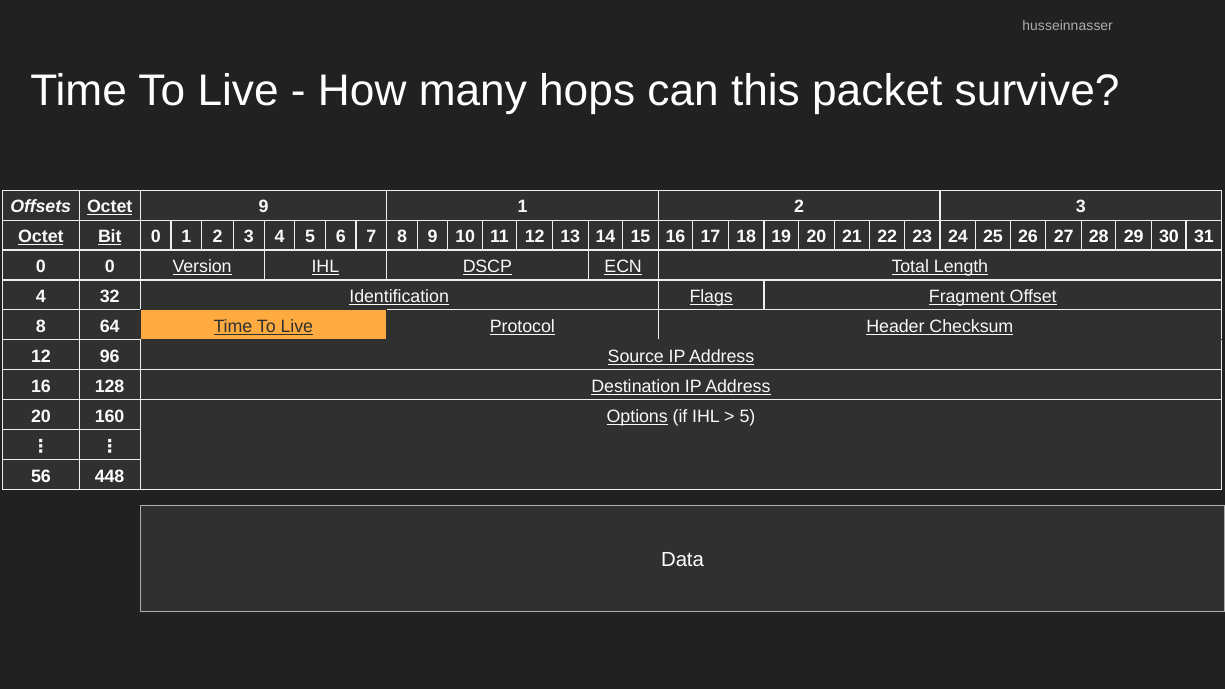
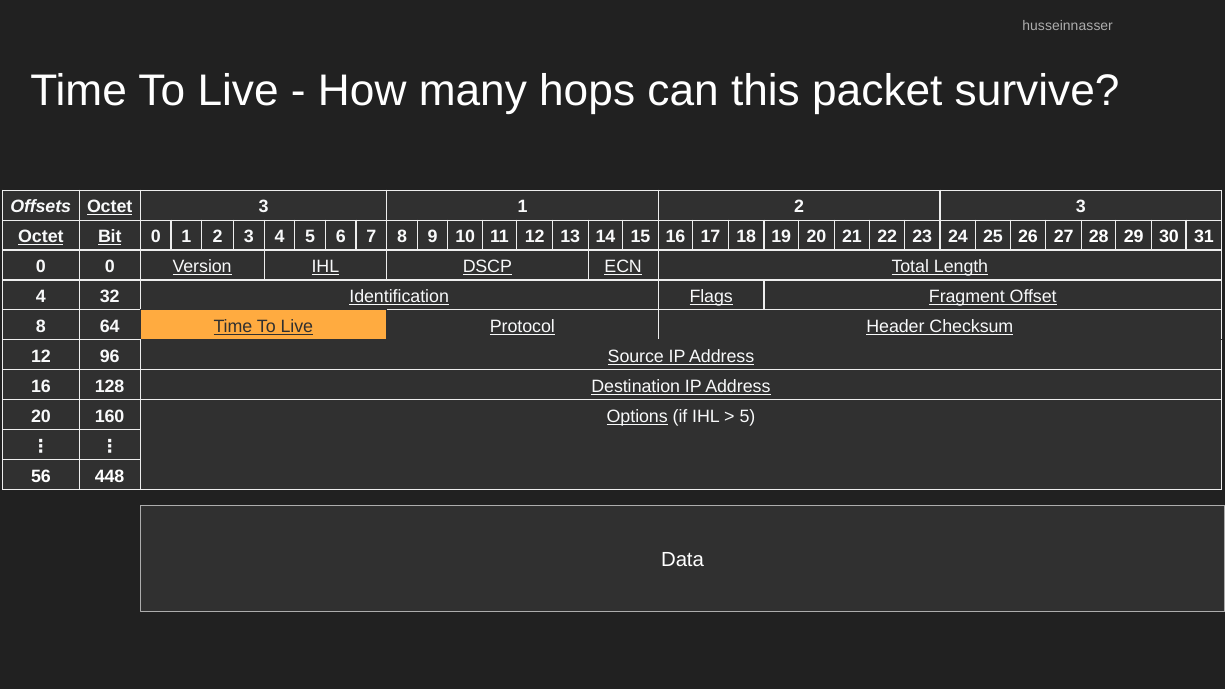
Octet 9: 9 -> 3 (264, 207)
